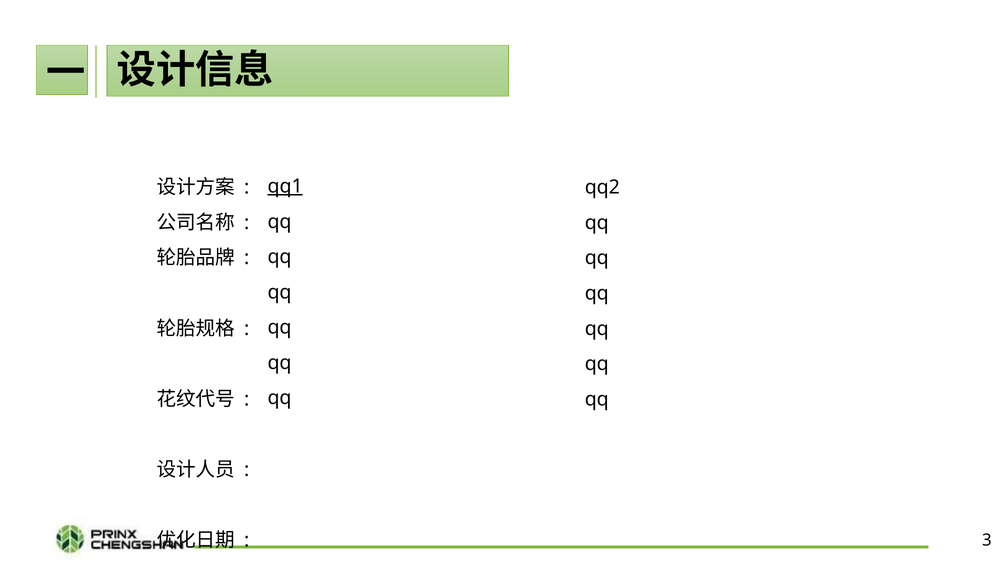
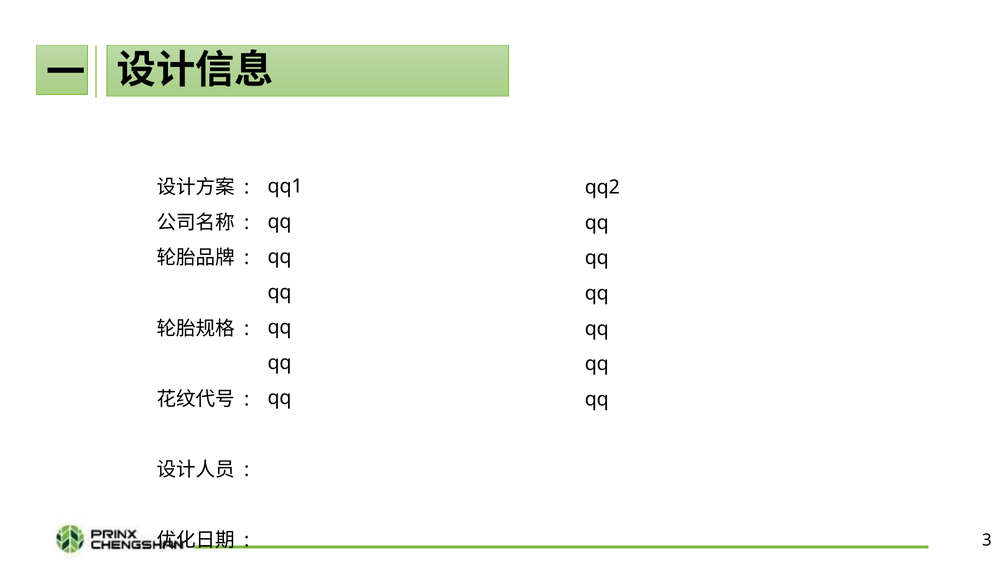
qq1 underline: present -> none (285, 186)
